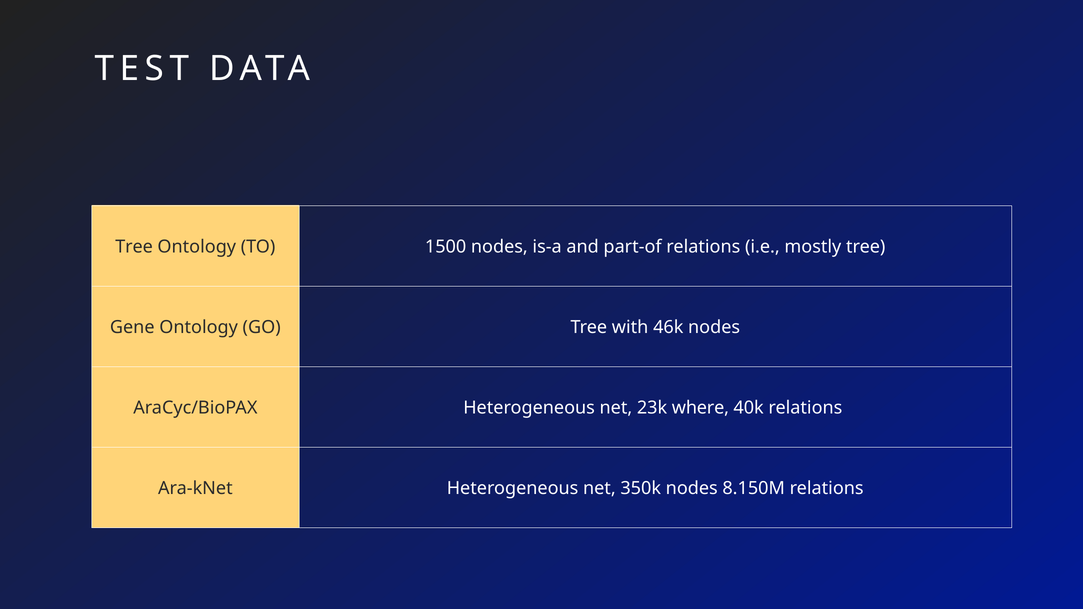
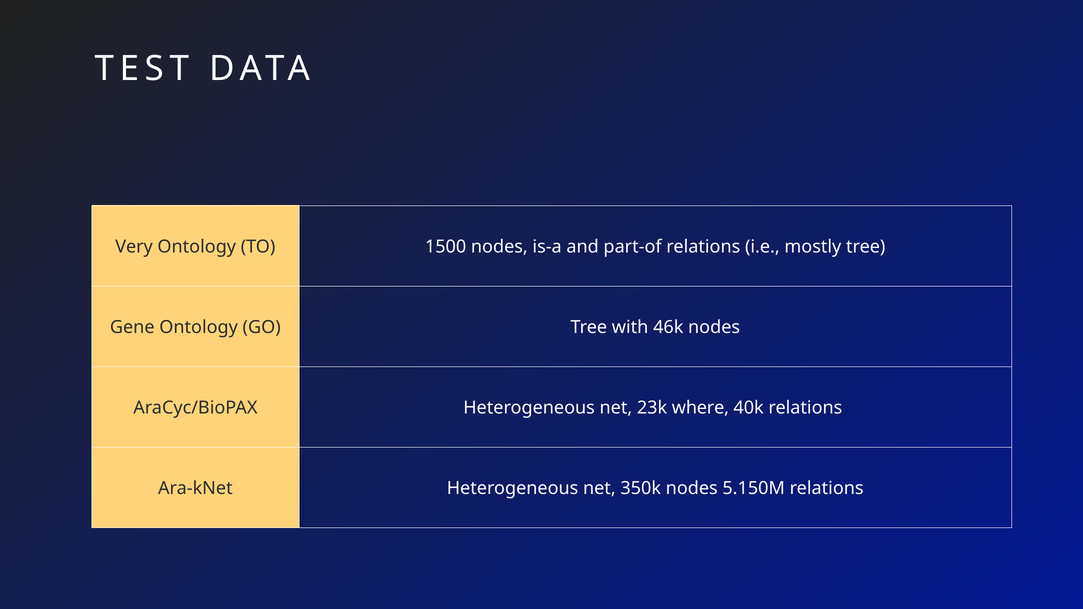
Tree: Tree -> Very (134, 247)
8.150M: 8.150M -> 5.150M (754, 489)
